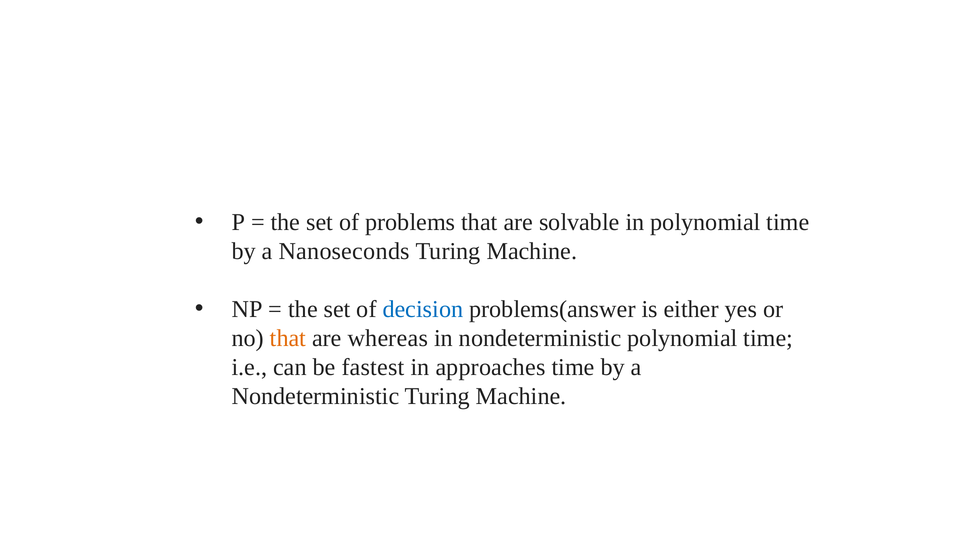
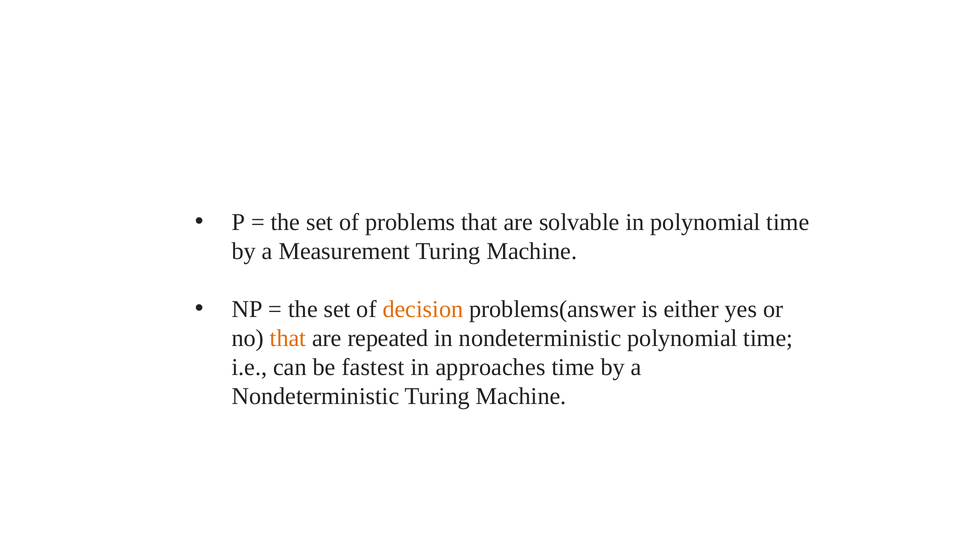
Nanoseconds: Nanoseconds -> Measurement (344, 251)
decision colour: blue -> orange (423, 309)
whereas: whereas -> repeated (388, 338)
